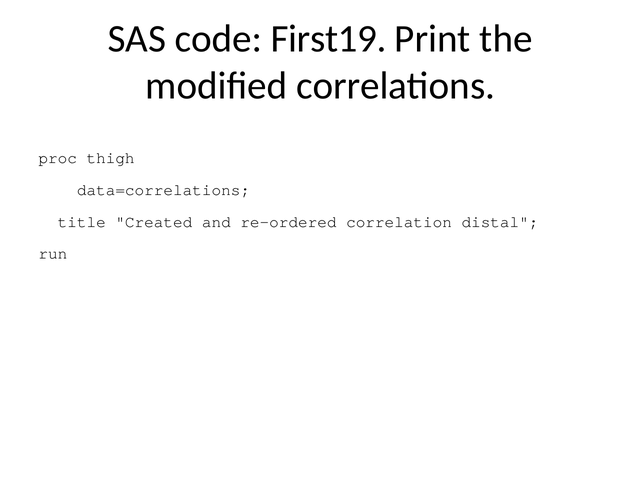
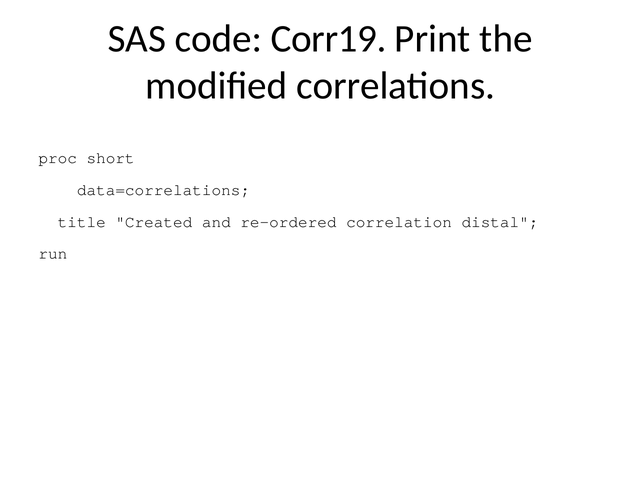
First19: First19 -> Corr19 (329, 39)
thigh: thigh -> short (111, 158)
